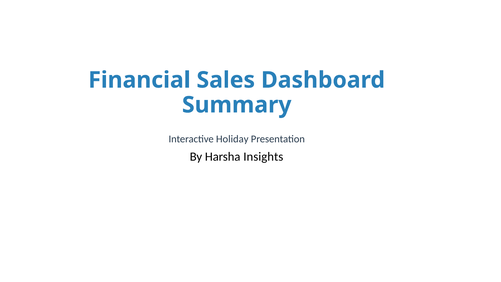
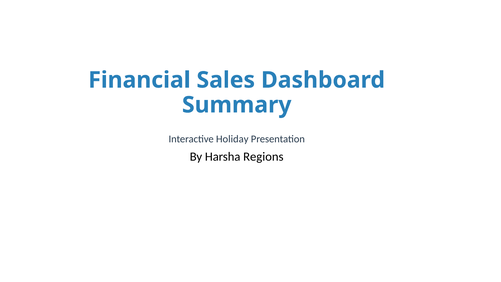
Insights: Insights -> Regions (263, 156)
